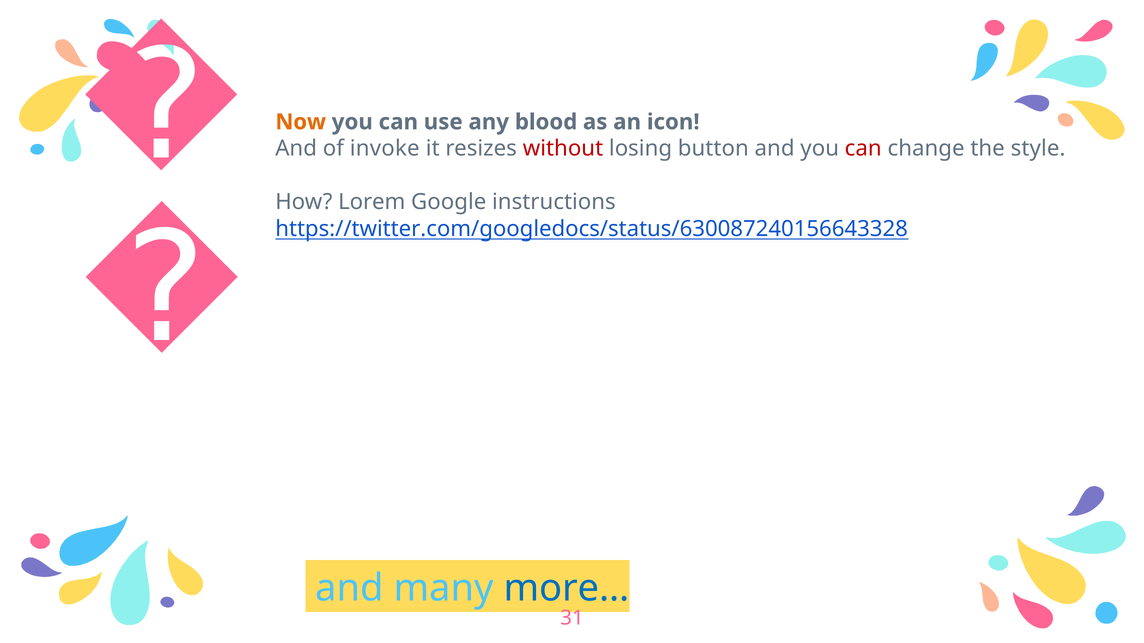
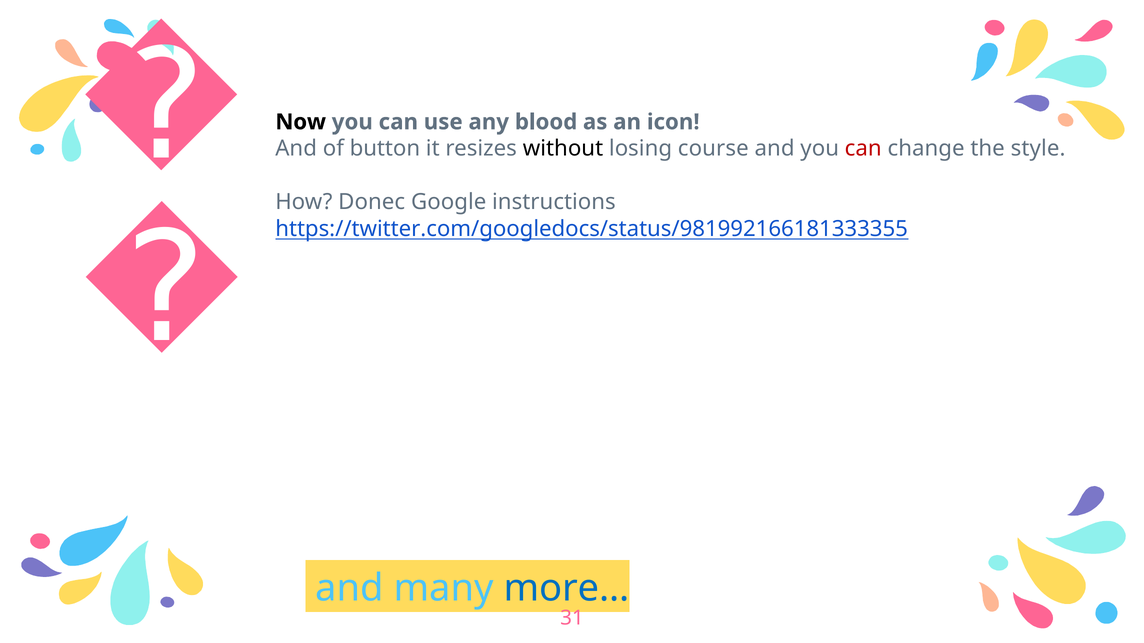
Now colour: orange -> black (301, 122)
invoke: invoke -> button (385, 149)
without colour: red -> black (563, 149)
button: button -> course (713, 149)
Lorem: Lorem -> Donec (372, 202)
https://twitter.com/googledocs/status/630087240156643328: https://twitter.com/googledocs/status/630087240156643328 -> https://twitter.com/googledocs/status/981992166181333355 (592, 229)
